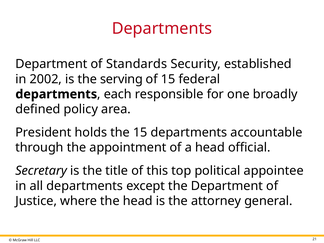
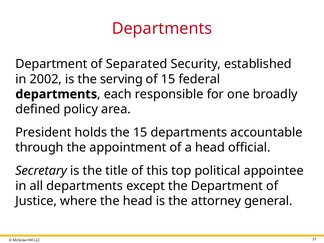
Standards: Standards -> Separated (137, 64)
